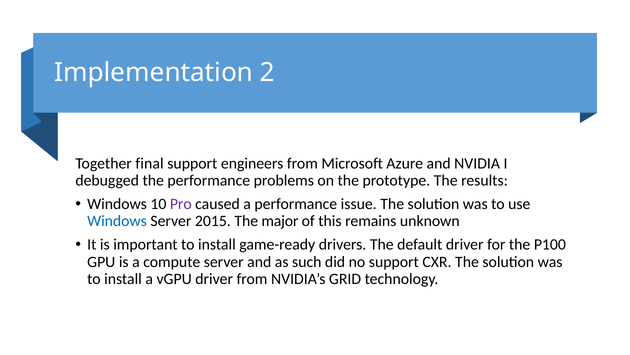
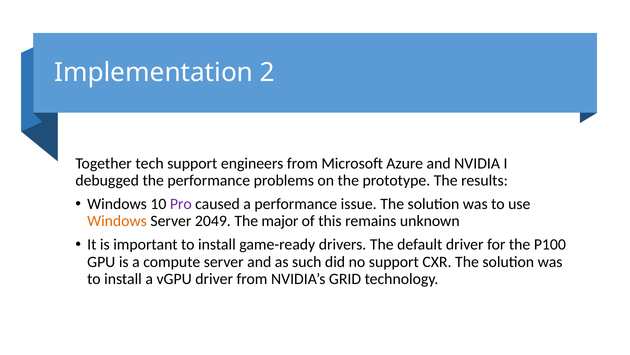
final: final -> tech (150, 163)
Windows colour: blue -> orange (117, 221)
2015: 2015 -> 2049 (213, 221)
